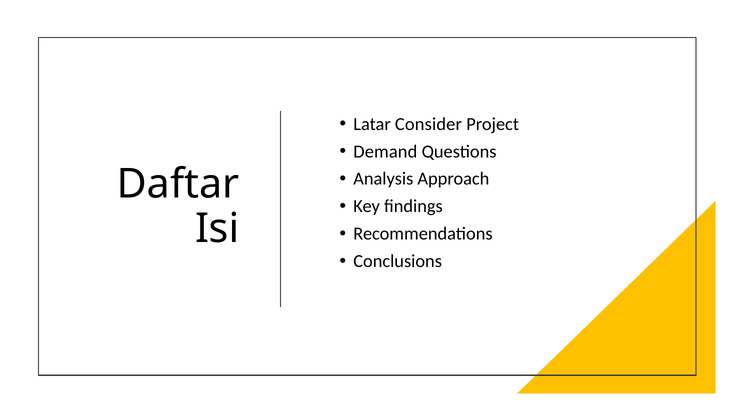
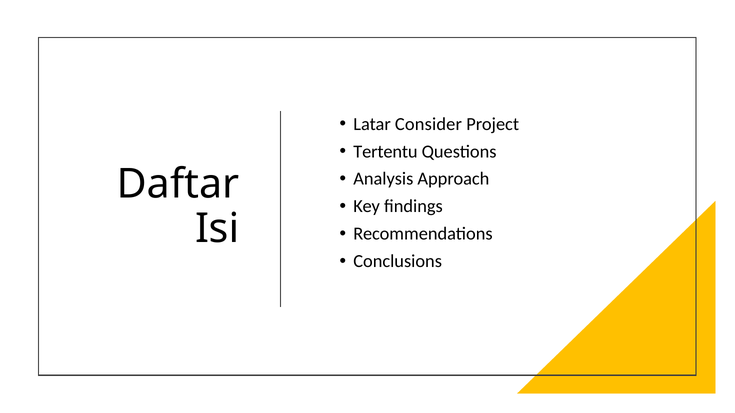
Demand: Demand -> Tertentu (385, 152)
